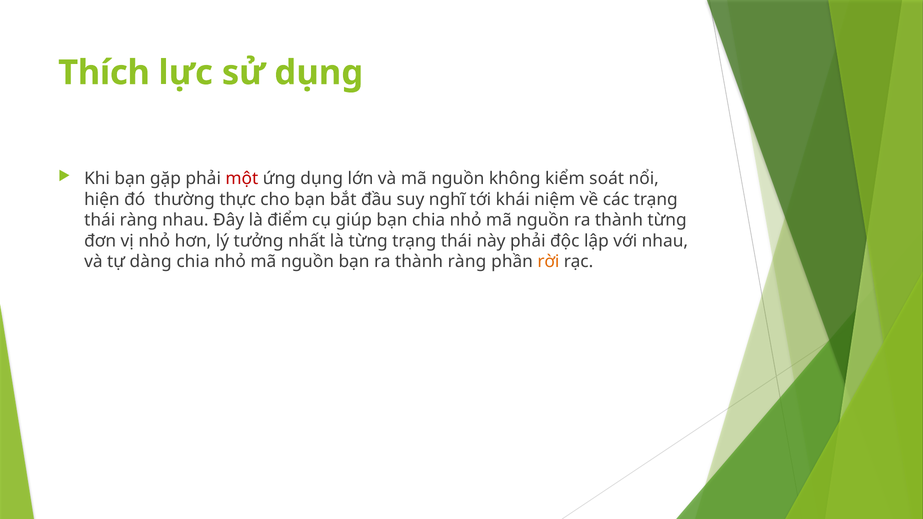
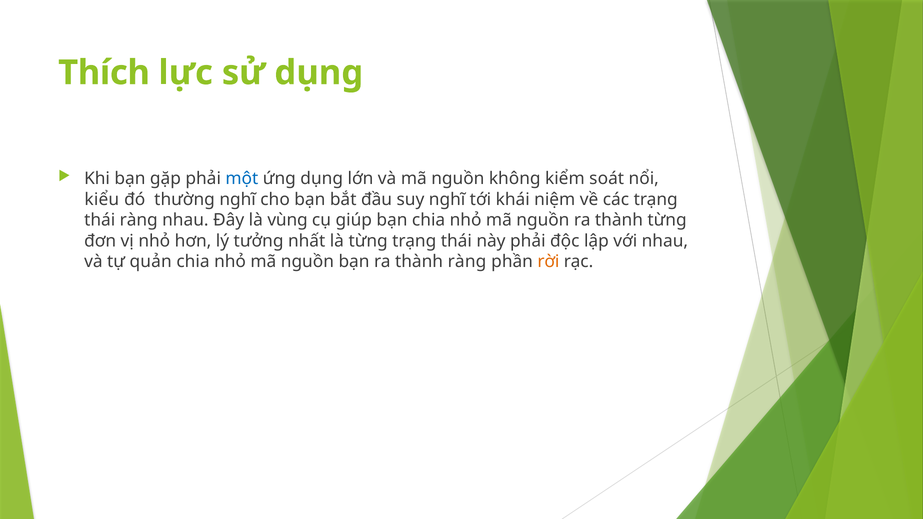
một colour: red -> blue (242, 179)
hiện: hiện -> kiểu (102, 199)
thường thực: thực -> nghĩ (238, 199)
điểm: điểm -> vùng (288, 220)
dàng: dàng -> quản (151, 262)
